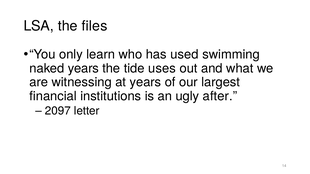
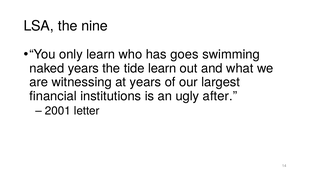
files: files -> nine (95, 26)
used: used -> goes (184, 54)
tide uses: uses -> learn (162, 68)
2097: 2097 -> 2001 (58, 111)
